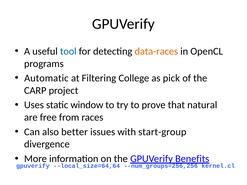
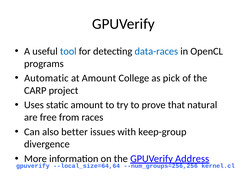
data-races colour: orange -> blue (156, 51)
at Filtering: Filtering -> Amount (99, 78)
static window: window -> amount (87, 105)
start-group: start-group -> keep-group (162, 132)
Benefits: Benefits -> Address (192, 159)
